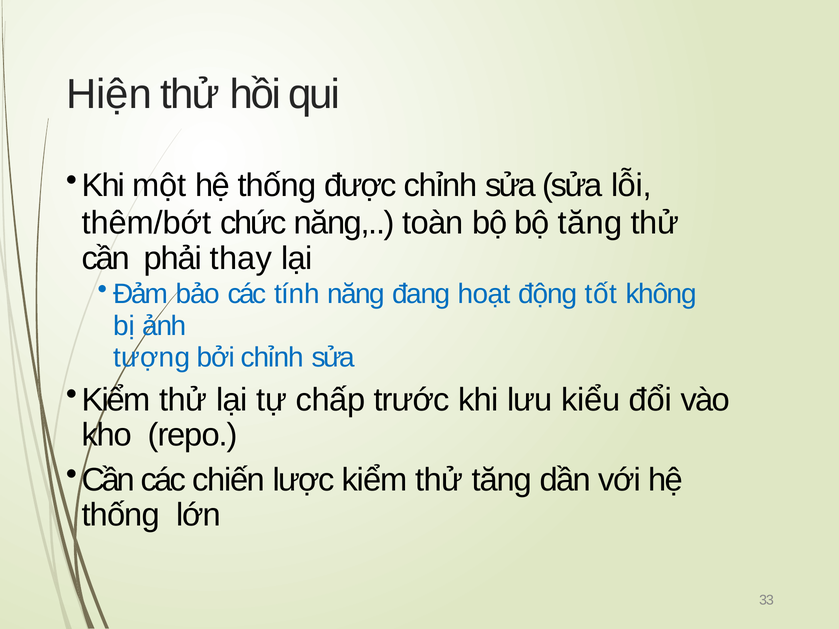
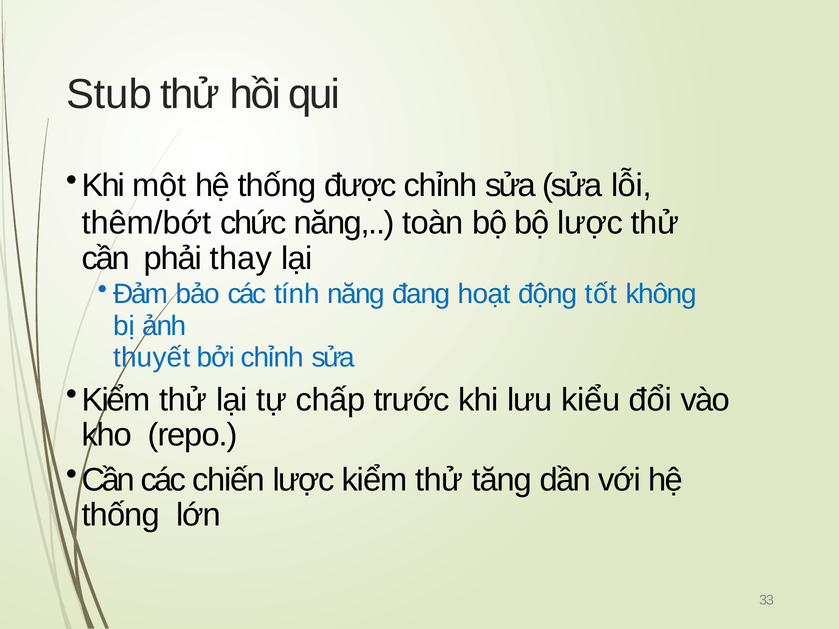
Hiện: Hiện -> Stub (109, 95)
bộ tăng: tăng -> lược (590, 223)
tượng: tượng -> thuyết (152, 358)
